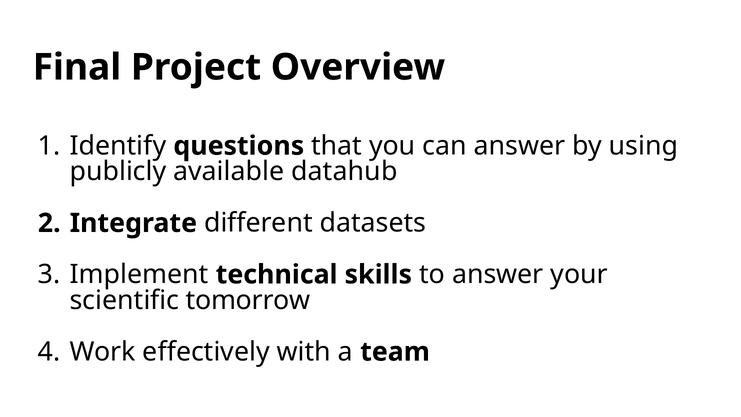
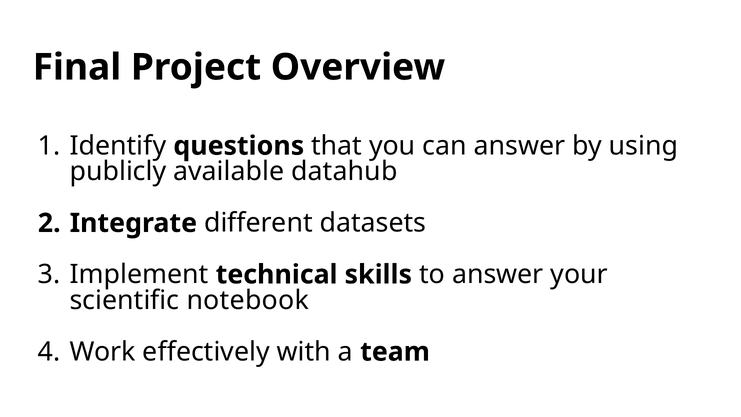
tomorrow: tomorrow -> notebook (248, 300)
